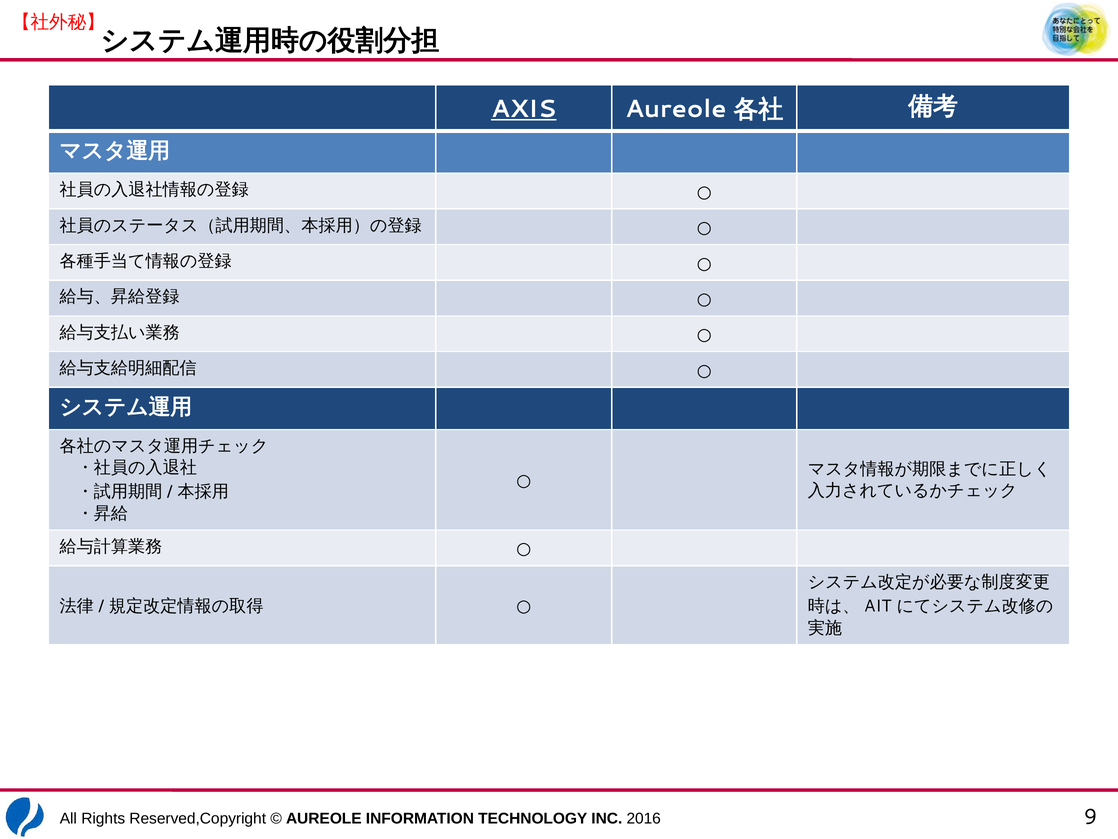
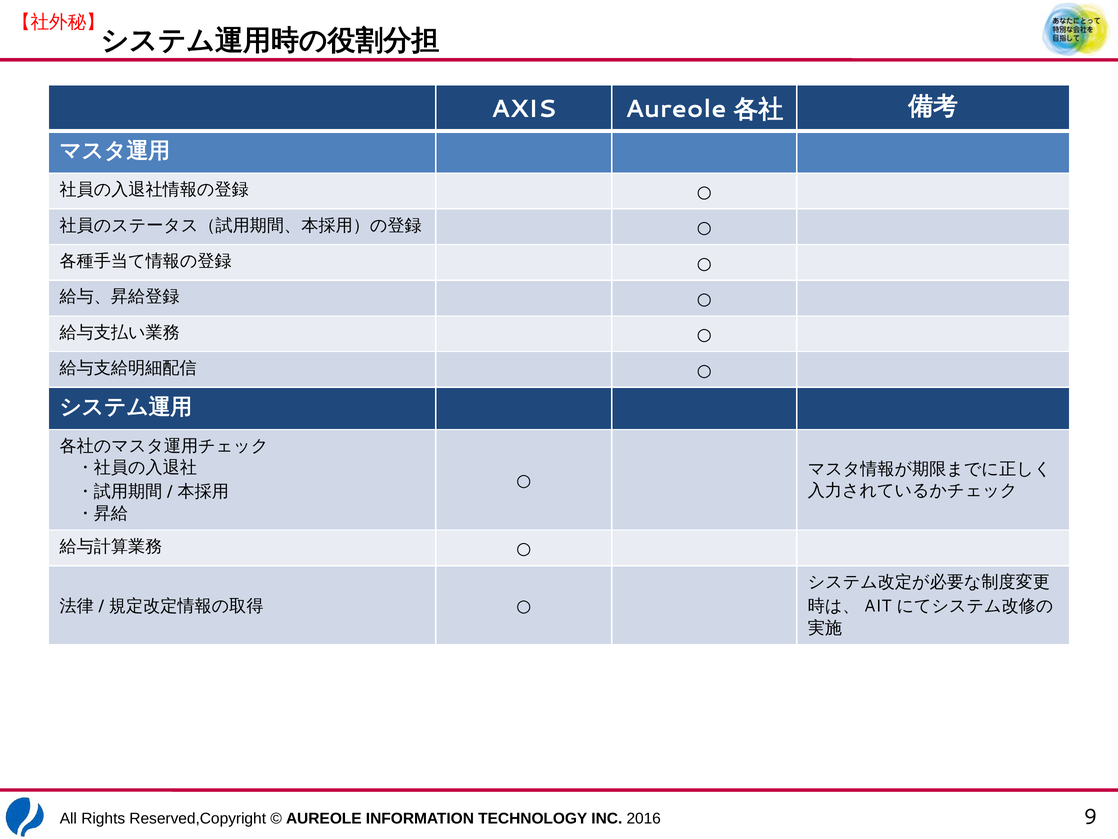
AXIS underline: present -> none (524, 109)
